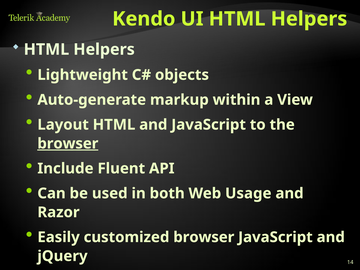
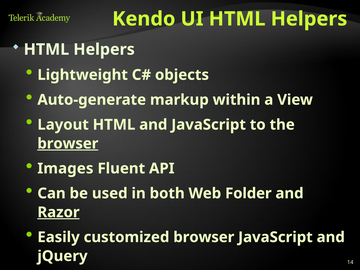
Include: Include -> Images (65, 168)
Usage: Usage -> Folder (248, 193)
Razor underline: none -> present (58, 212)
